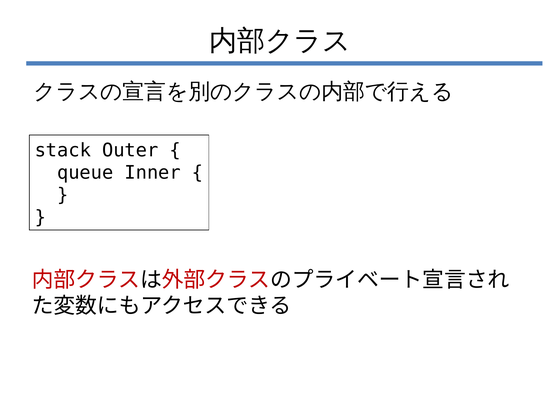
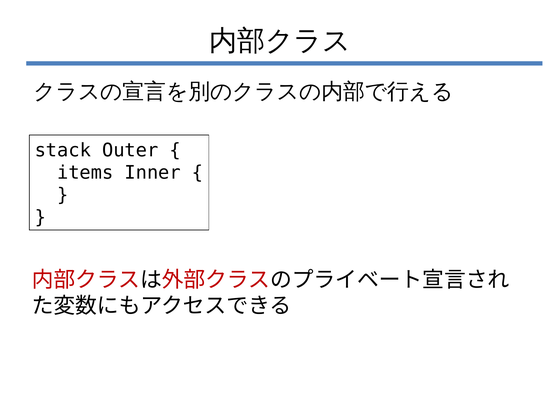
queue: queue -> items (85, 173)
